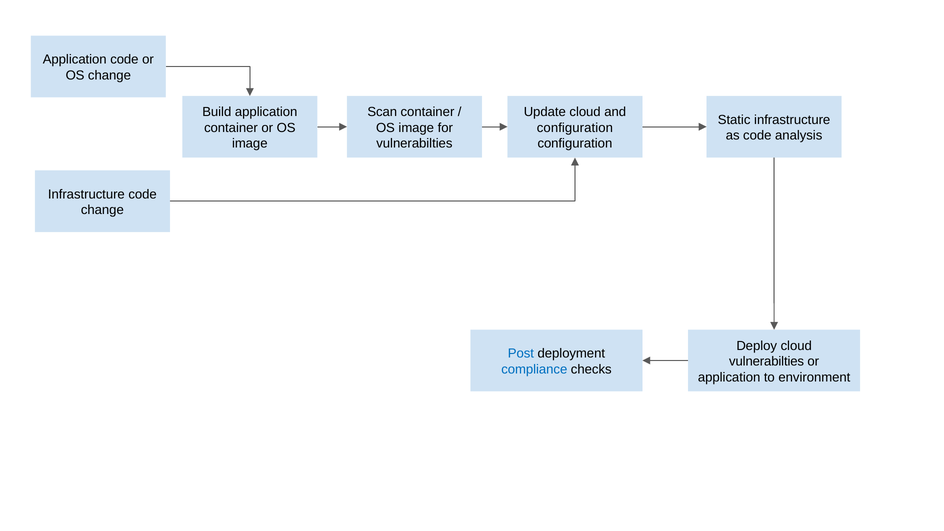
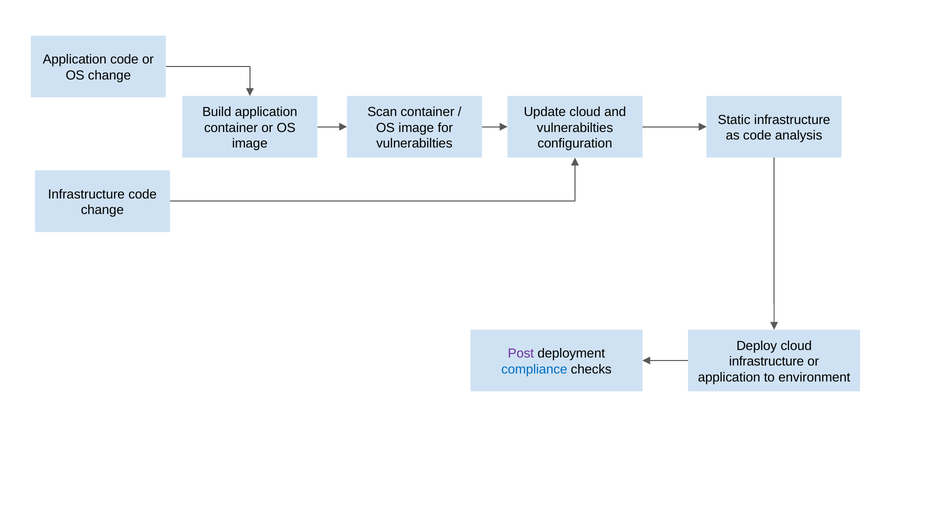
configuration: configuration -> vulnerabilties (575, 128)
Post colour: blue -> purple (521, 354)
vulnerabilties: vulnerabilties -> infrastructure (767, 361)
